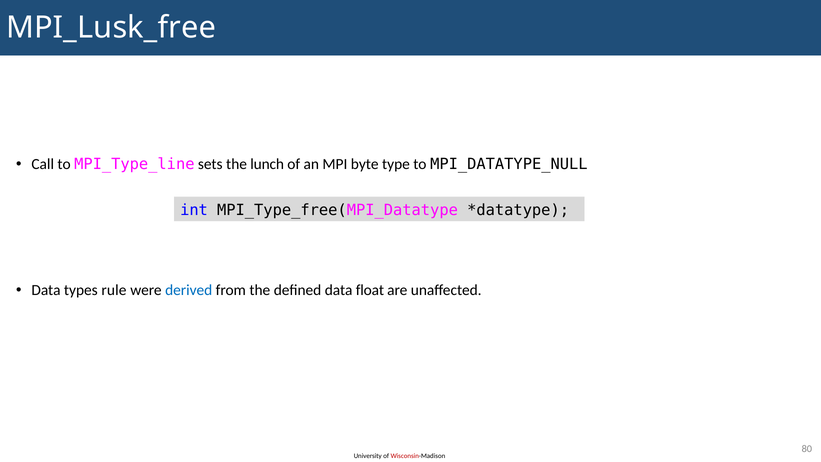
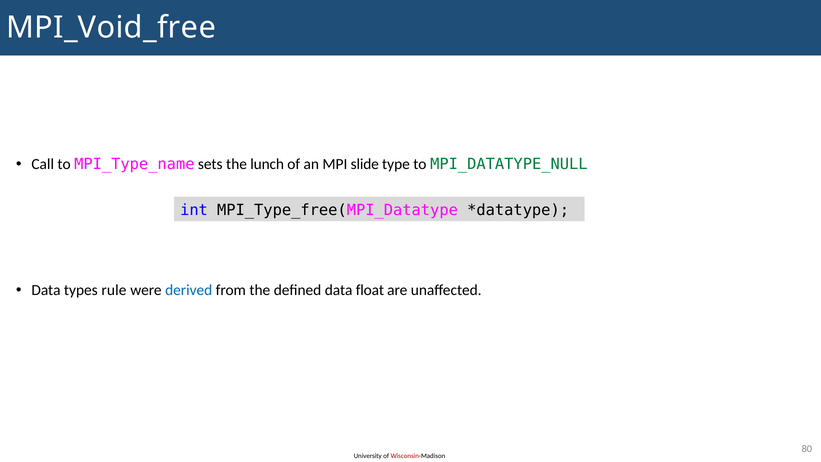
MPI_Lusk_free: MPI_Lusk_free -> MPI_Void_free (111, 28)
MPI_Type_line: MPI_Type_line -> MPI_Type_name (134, 164)
byte: byte -> slide (365, 164)
MPI_DATATYPE_NULL colour: black -> green (509, 164)
